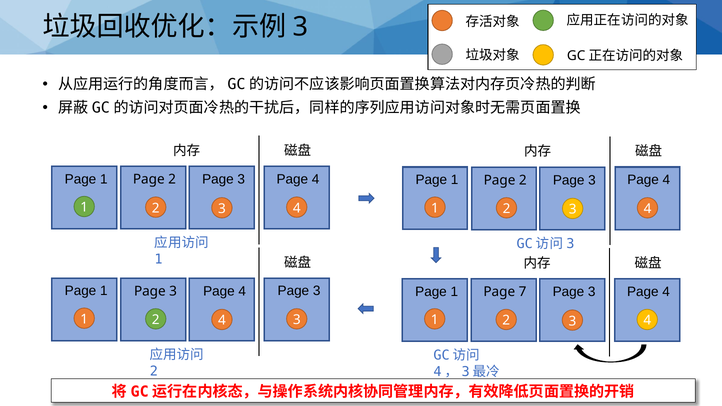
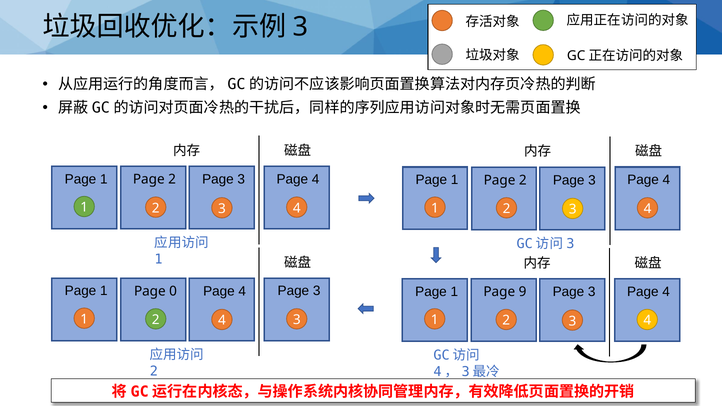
3: 3 -> 0 (173, 291)
7: 7 -> 9 (523, 292)
